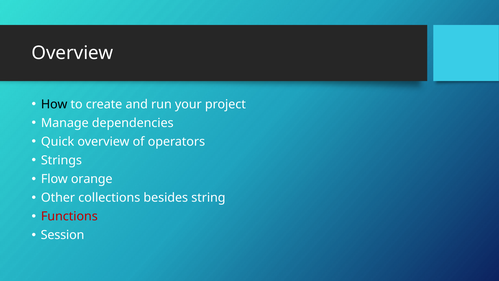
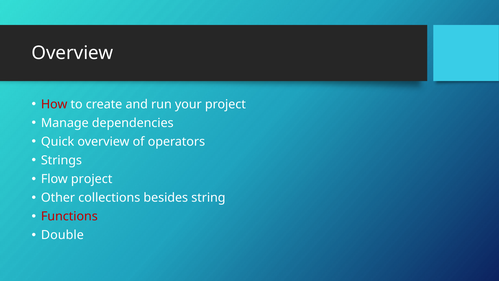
How colour: black -> red (54, 104)
Flow orange: orange -> project (92, 179)
Session: Session -> Double (62, 235)
